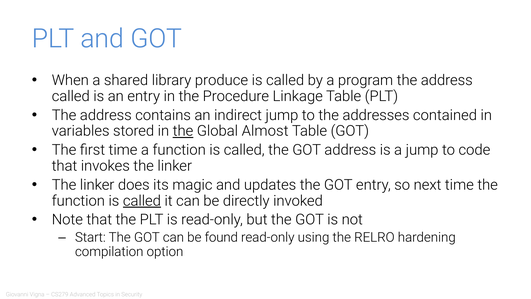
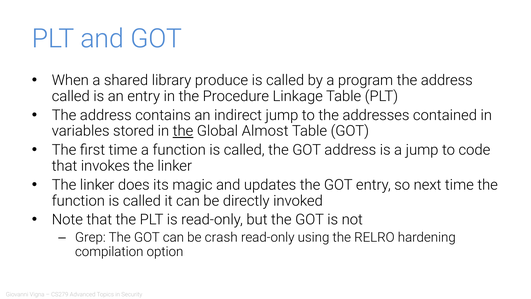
called underline: present -> none (142, 201)
Start: Start -> Grep (90, 237)
found: found -> crash (221, 237)
